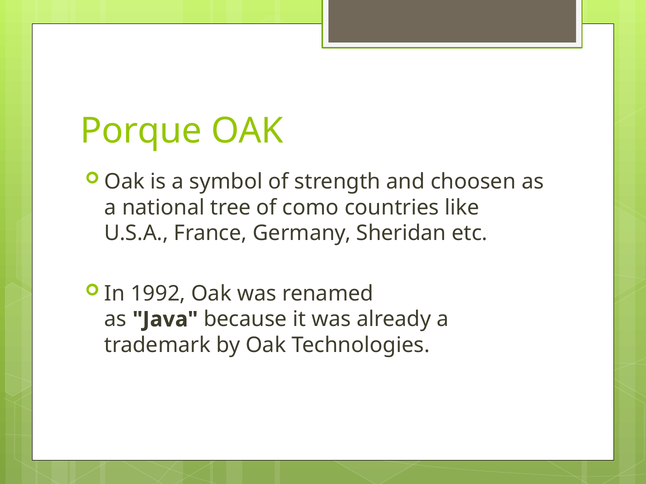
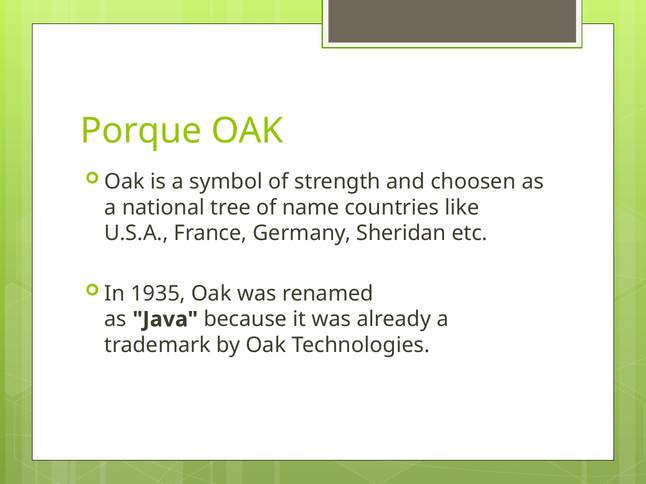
como: como -> name (311, 208)
1992: 1992 -> 1935 (158, 294)
